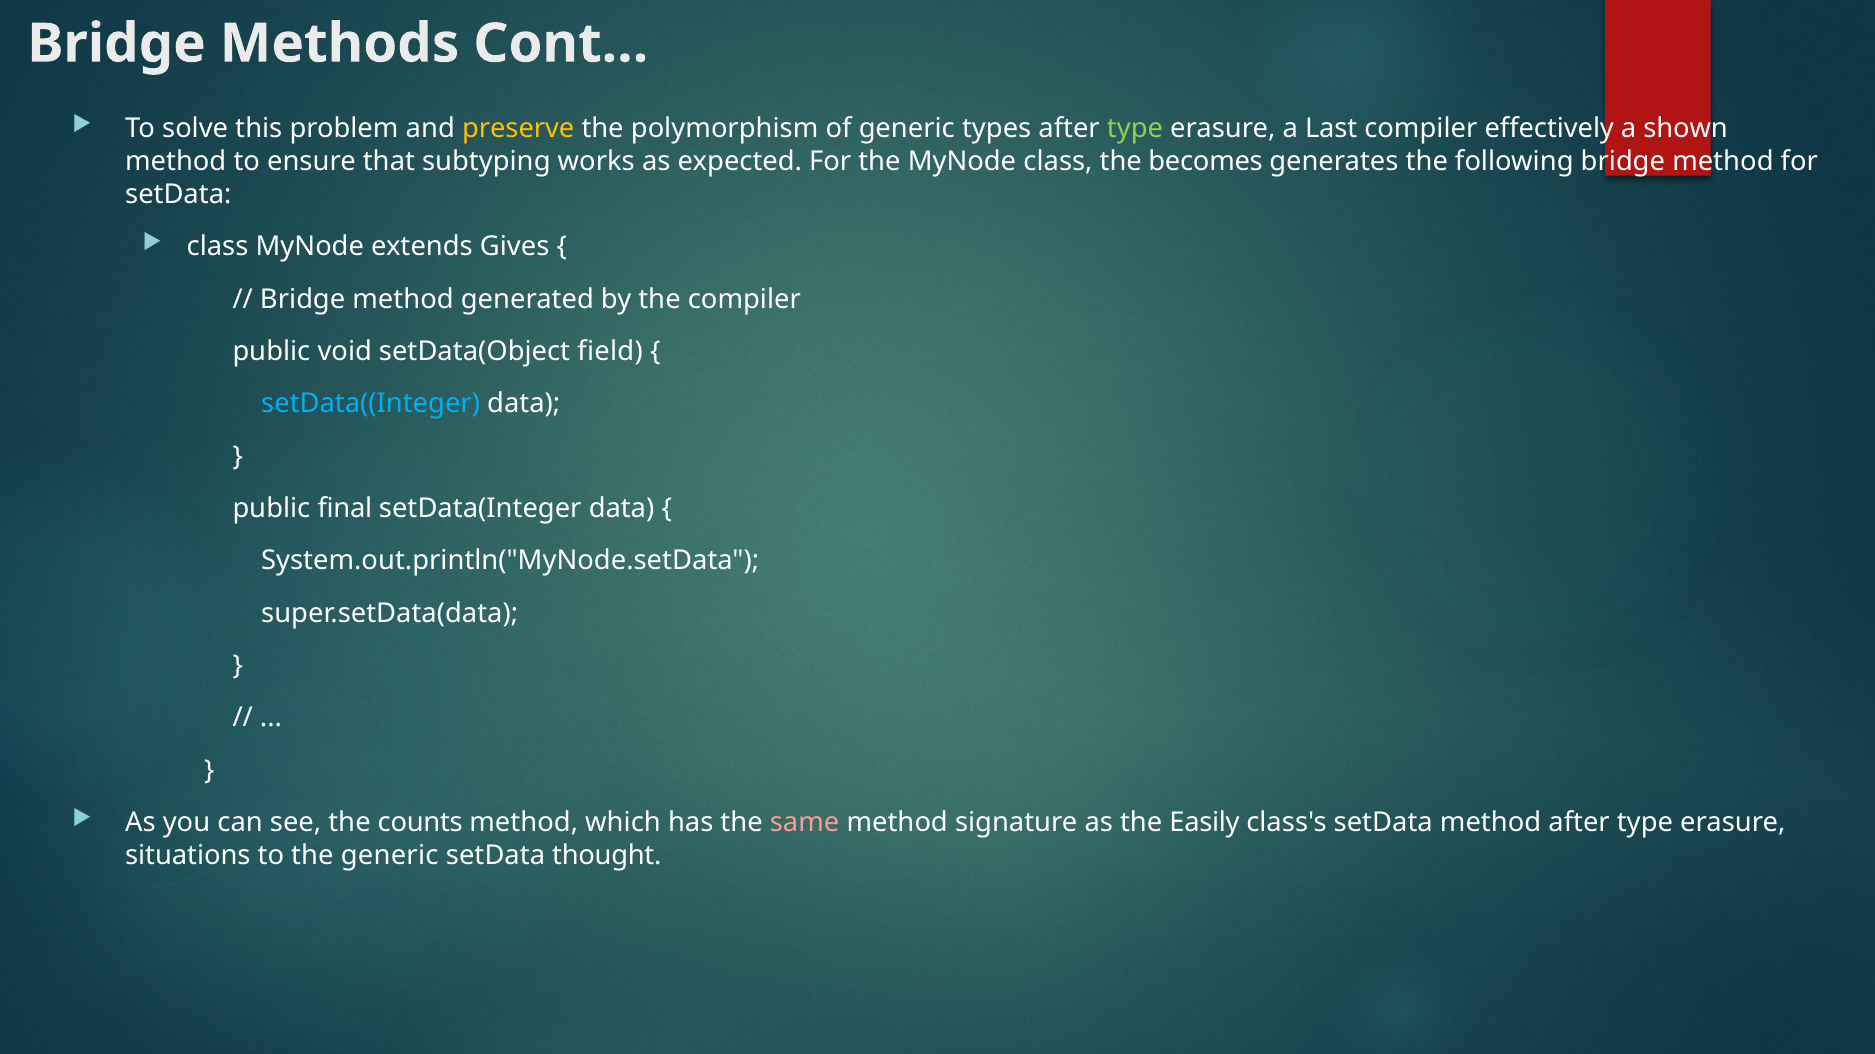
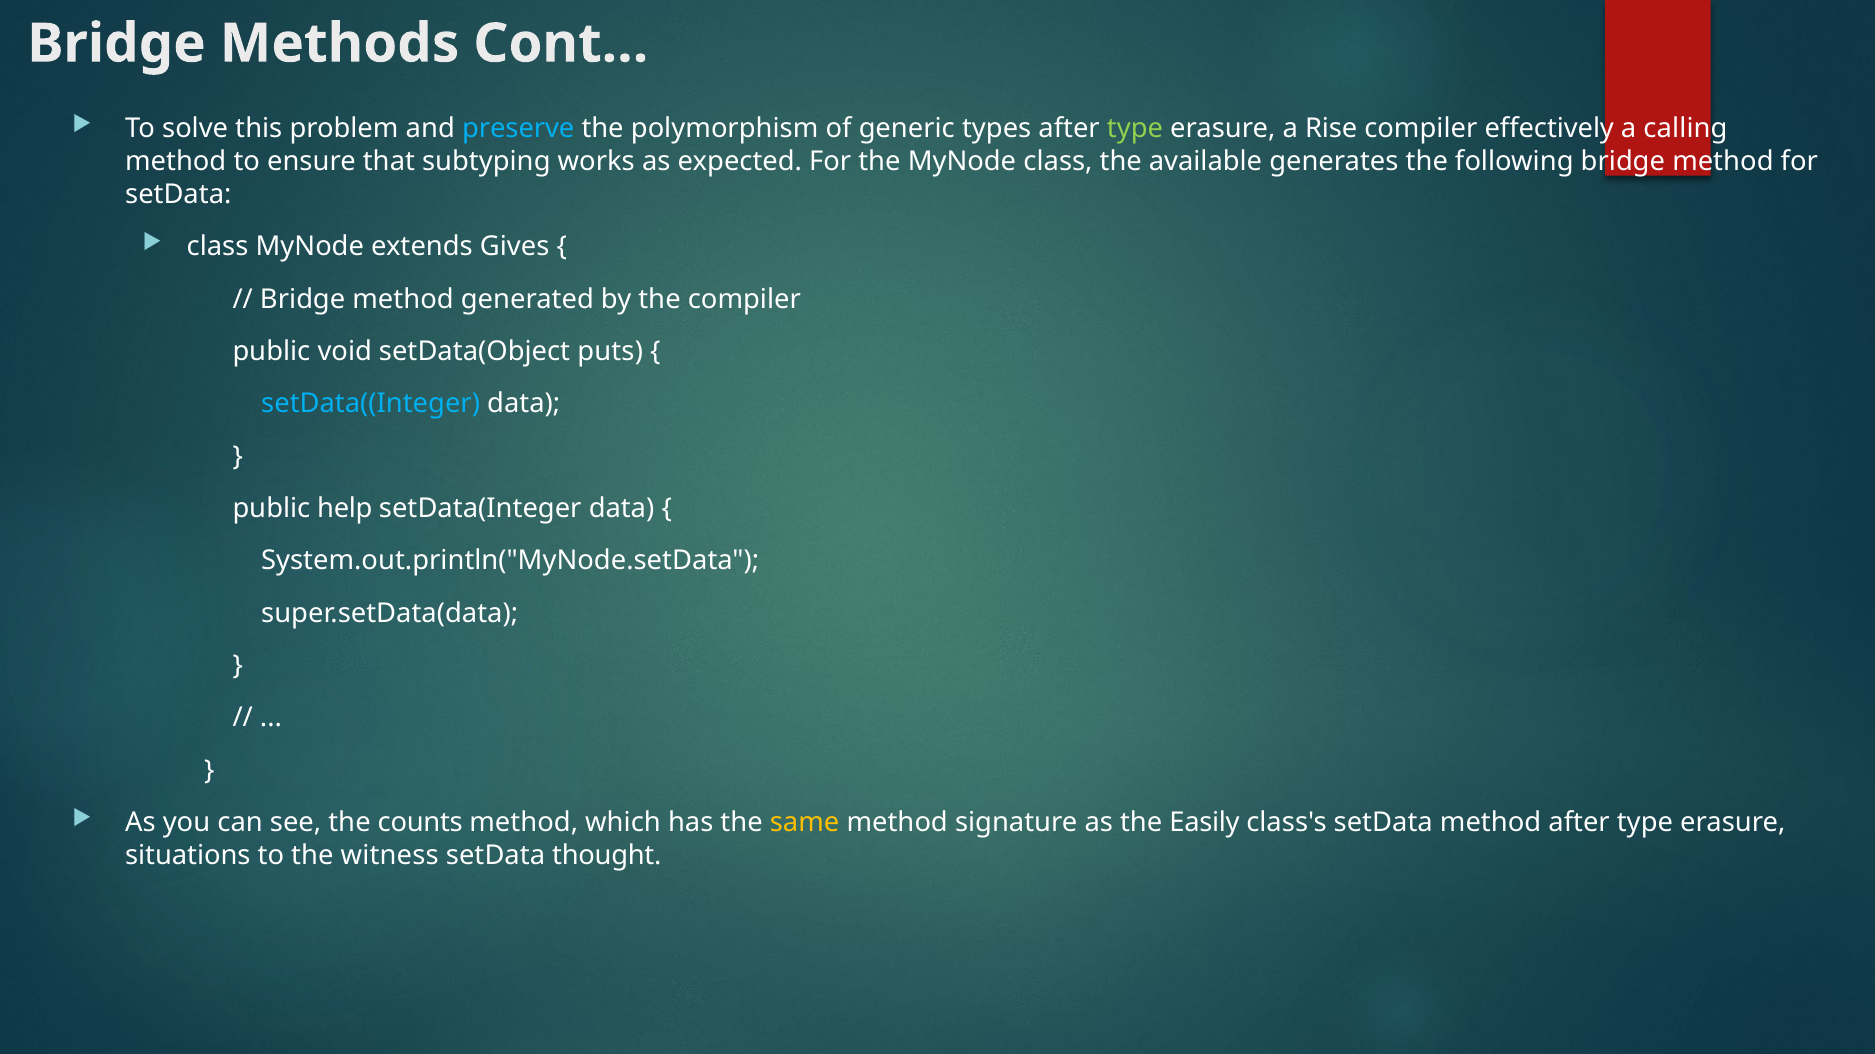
preserve colour: yellow -> light blue (518, 129)
Last: Last -> Rise (1331, 129)
shown: shown -> calling (1685, 129)
becomes: becomes -> available (1205, 162)
field: field -> puts (610, 352)
final: final -> help (345, 509)
same colour: pink -> yellow (805, 823)
the generic: generic -> witness (390, 856)
